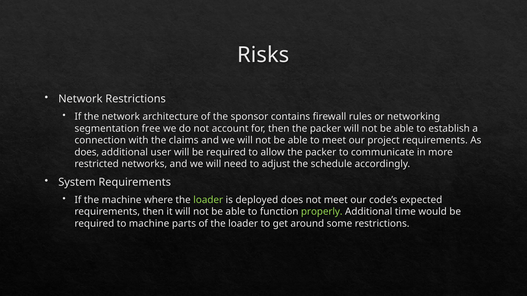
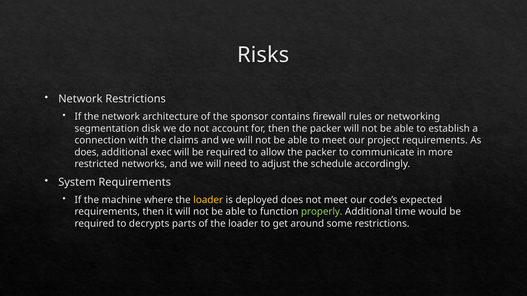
free: free -> disk (151, 129)
user: user -> exec (161, 152)
loader colour: light green -> yellow (208, 200)
to machine: machine -> decrypts (149, 224)
